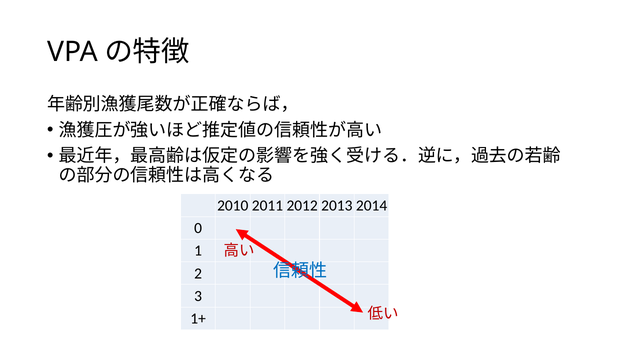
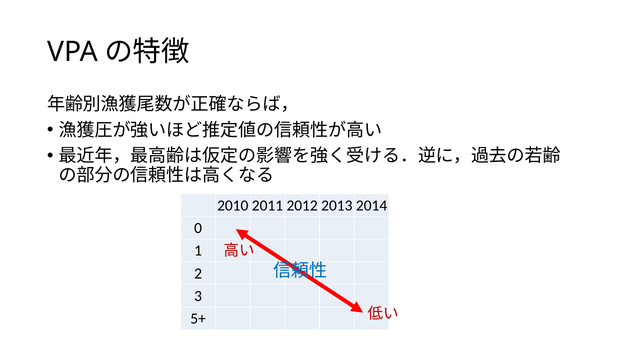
1+: 1+ -> 5+ (198, 319)
